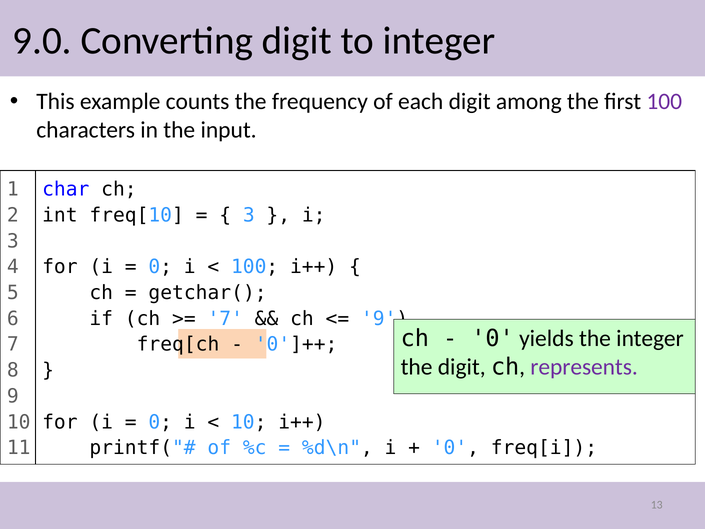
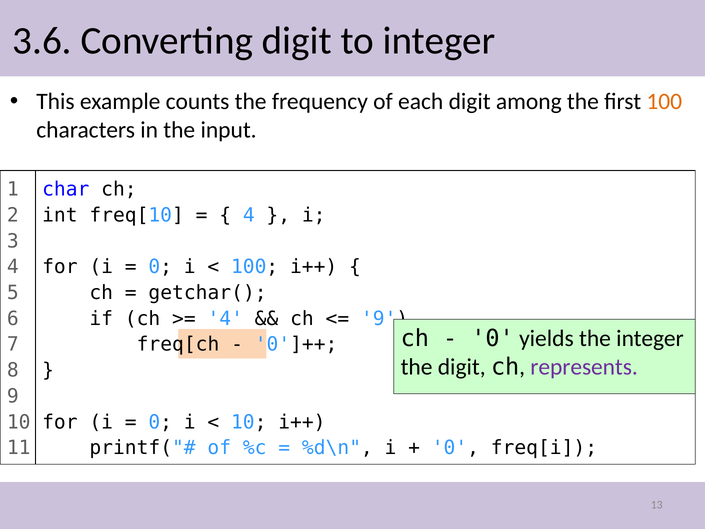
9.0: 9.0 -> 3.6 (42, 41)
100 colour: purple -> orange (664, 102)
3: 3 -> 4 (249, 215)
7: 7 -> 4 (225, 318)
